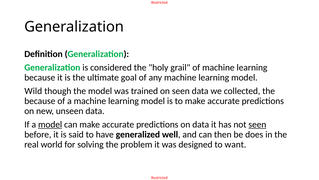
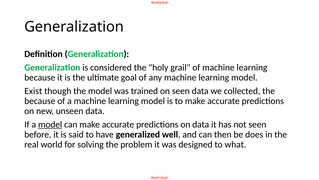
Wild: Wild -> Exist (33, 91)
seen underline: present -> none (257, 124)
want: want -> what (235, 144)
